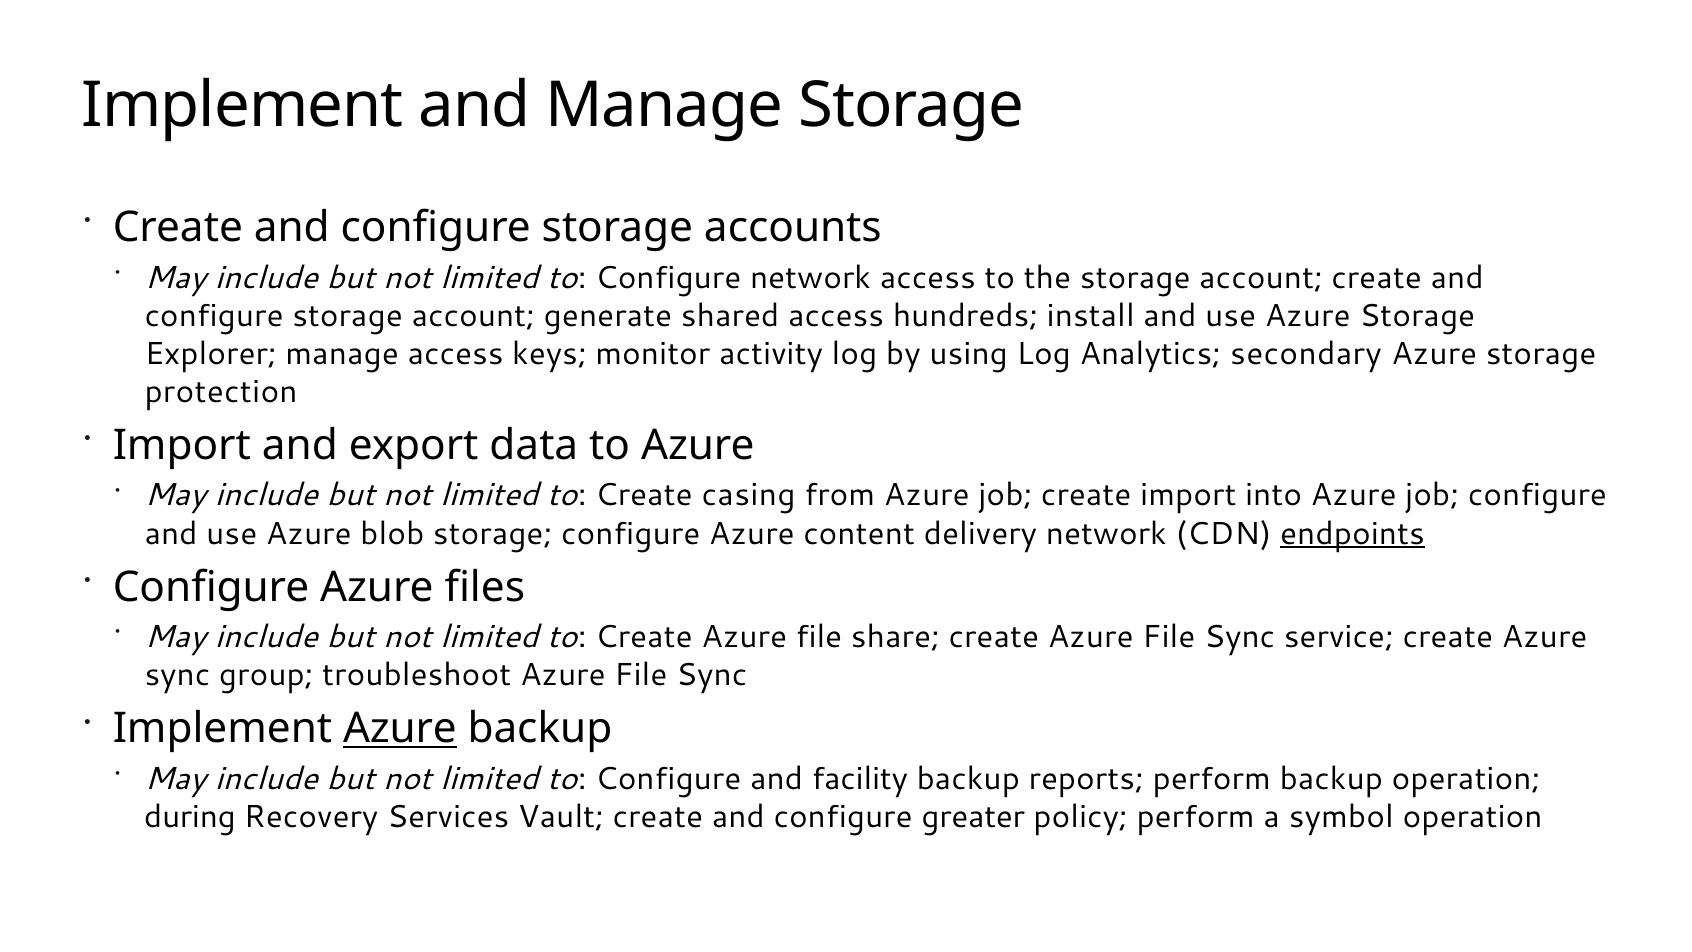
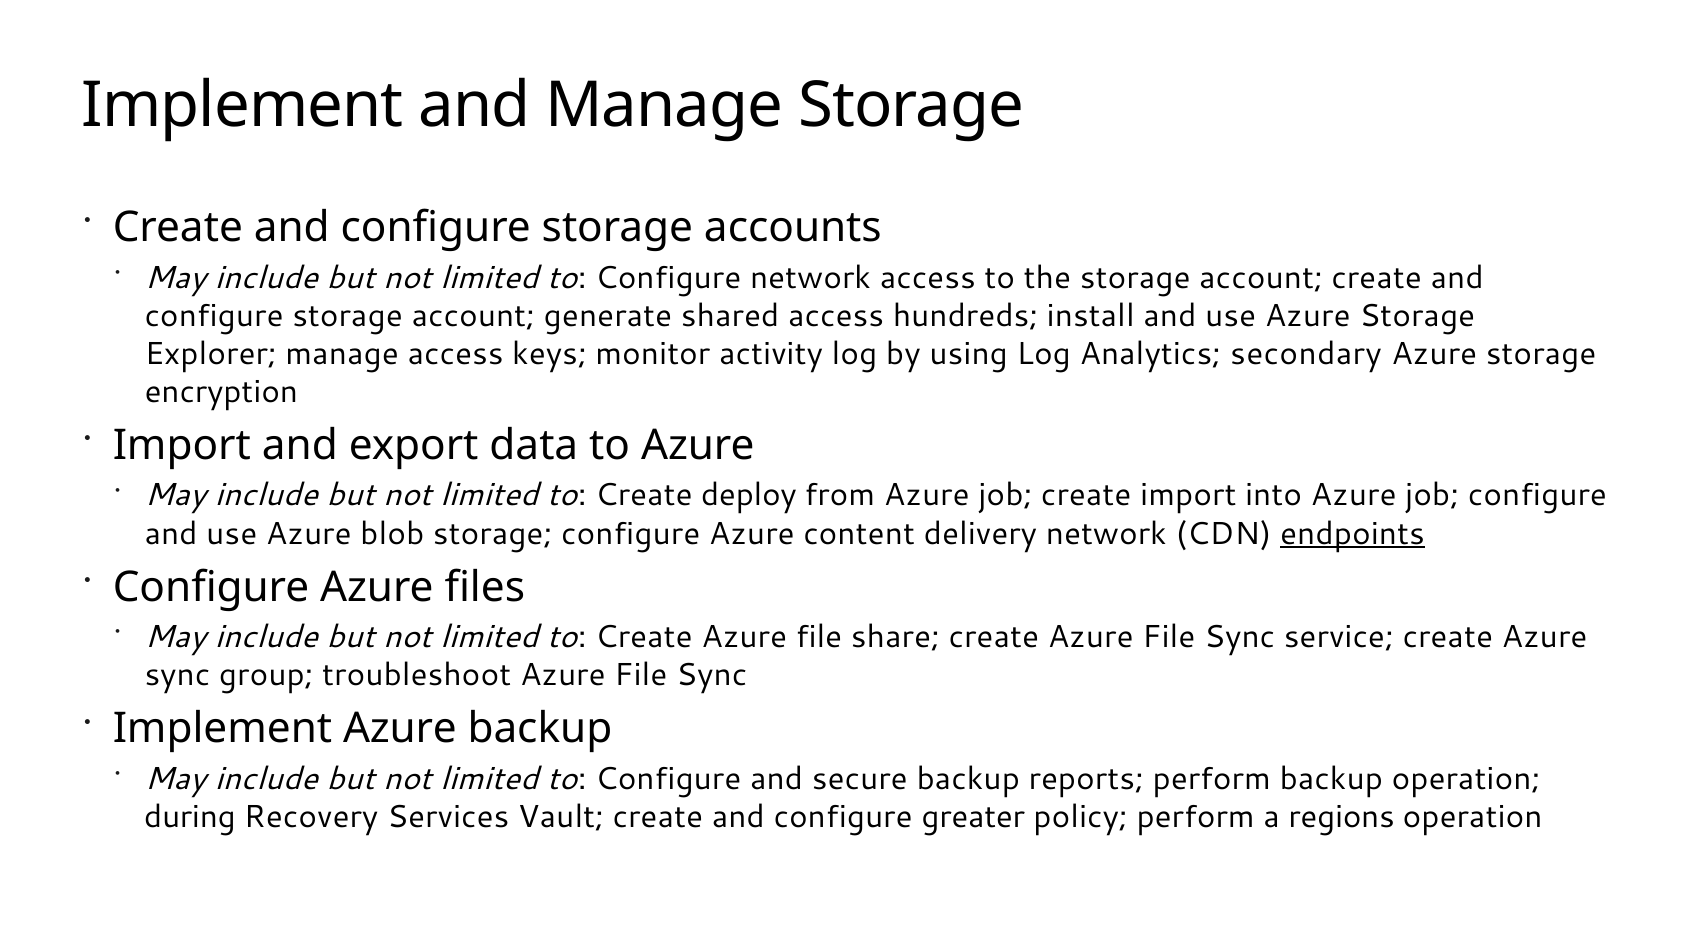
protection: protection -> encryption (221, 392)
casing: casing -> deploy (749, 495)
Azure underline: present -> none (400, 729)
facility: facility -> secure (860, 779)
symbol: symbol -> regions (1342, 817)
